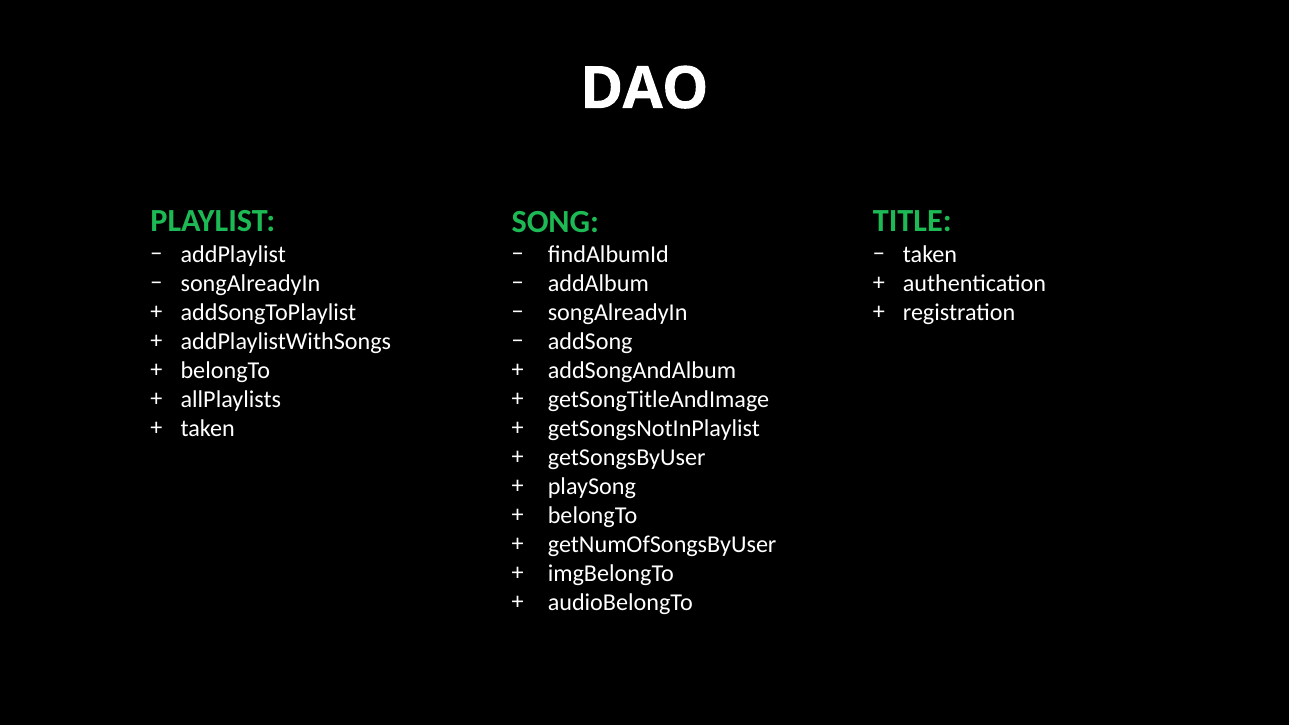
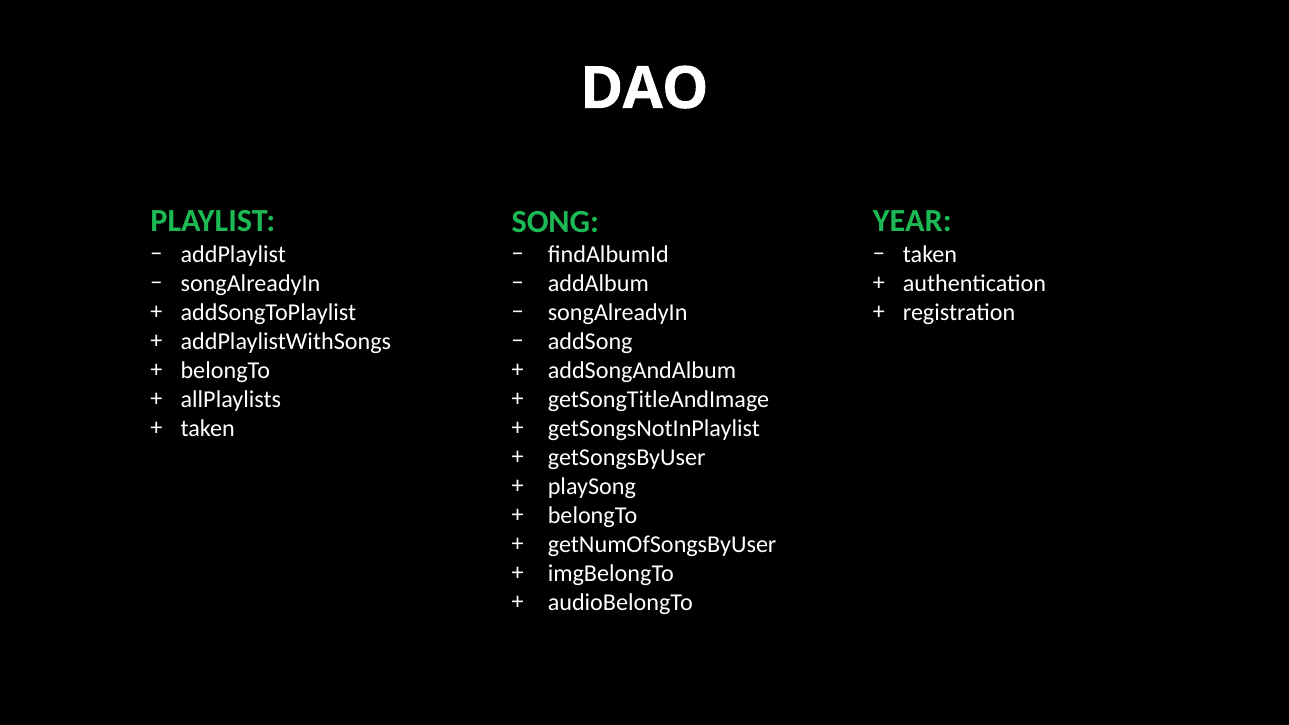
TITLE: TITLE -> YEAR (912, 221)
